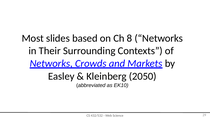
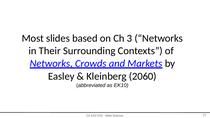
8: 8 -> 3 (129, 38)
2050: 2050 -> 2060 (143, 76)
